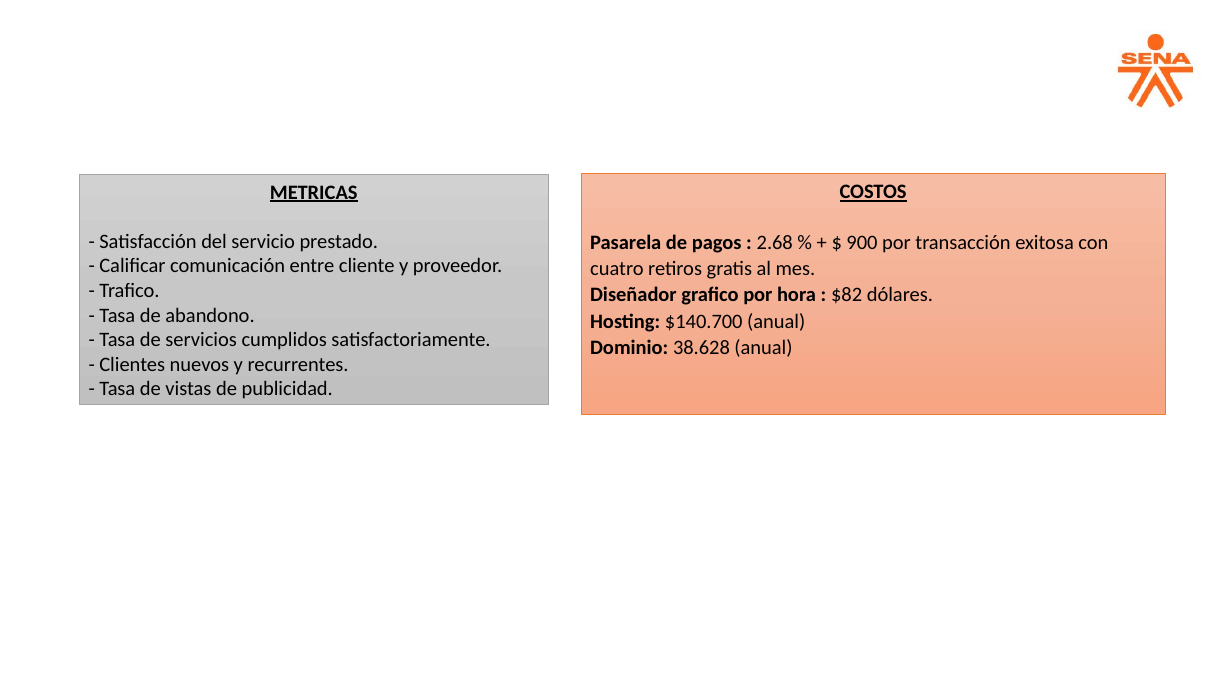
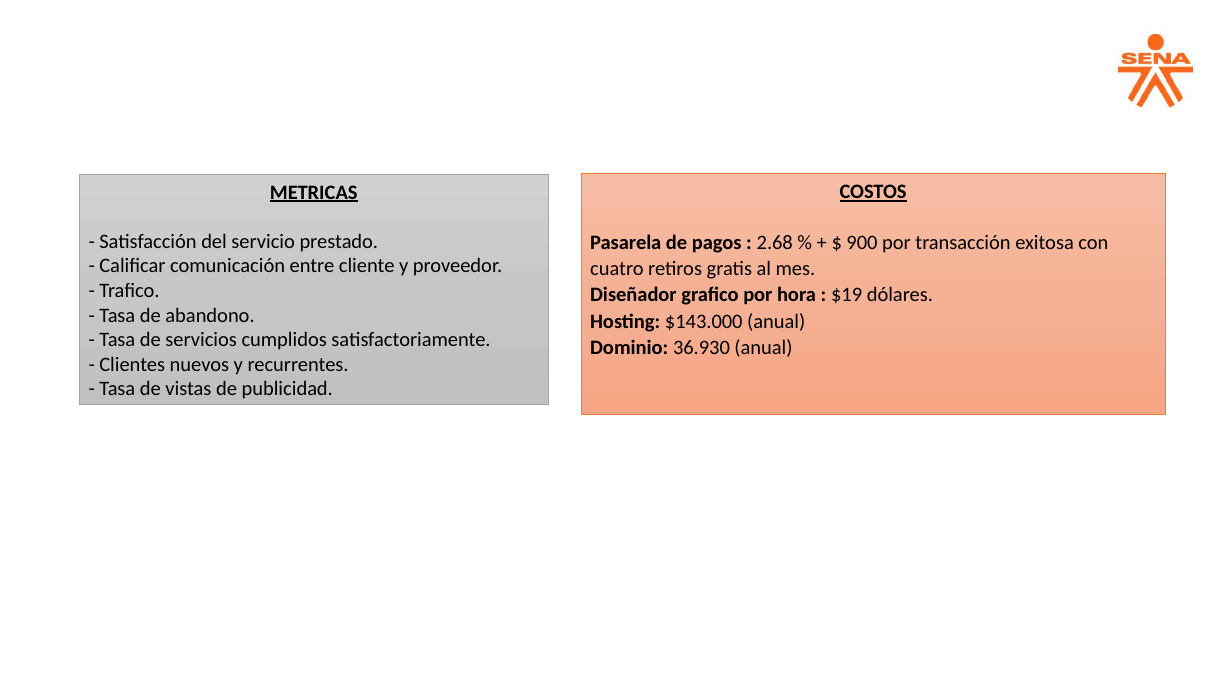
$82: $82 -> $19 (847, 295)
$140.700: $140.700 -> $143.000 (704, 322)
38.628: 38.628 -> 36.930 (701, 348)
